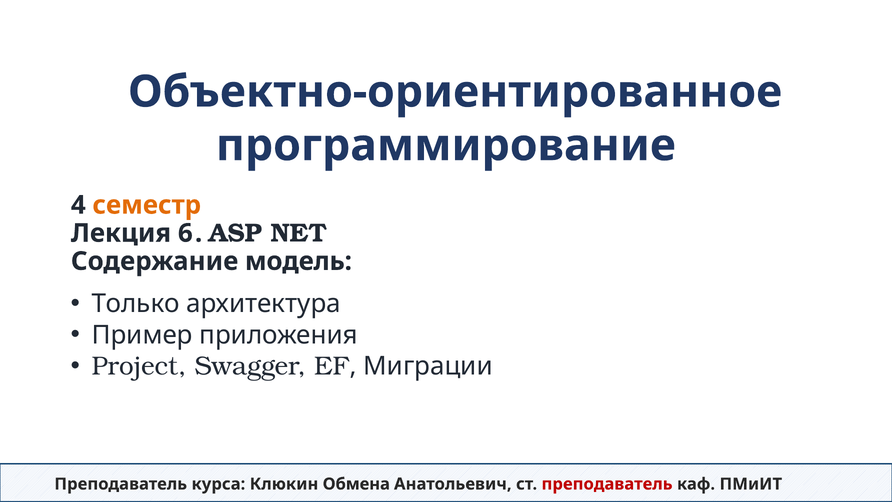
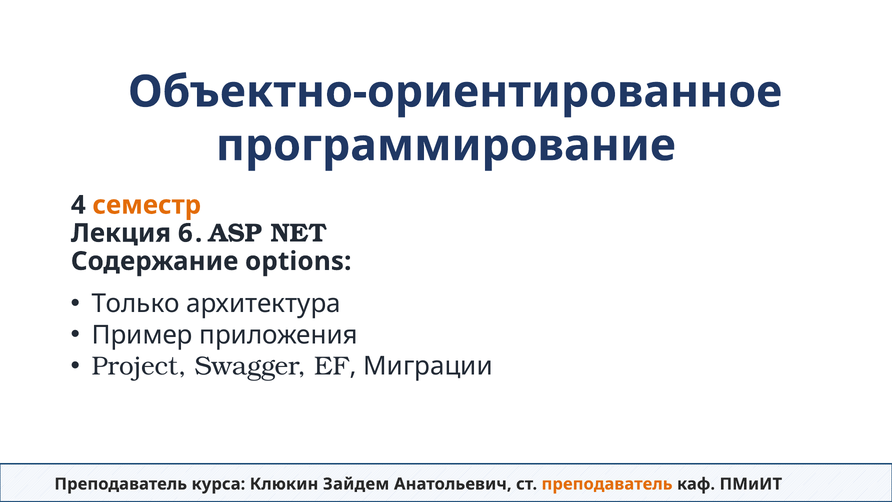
модель: модель -> options (298, 261)
Обмена: Обмена -> Зайдем (356, 484)
преподаватель colour: red -> orange (607, 484)
